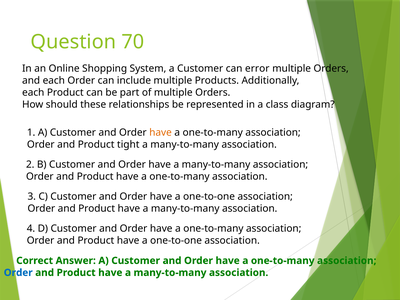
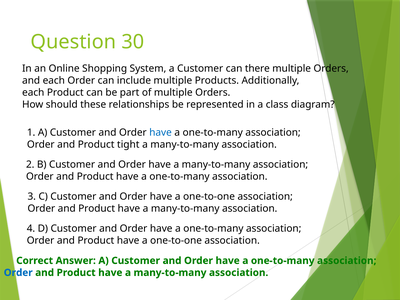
70: 70 -> 30 (133, 42)
error: error -> there (257, 69)
have colour: orange -> blue (161, 133)
